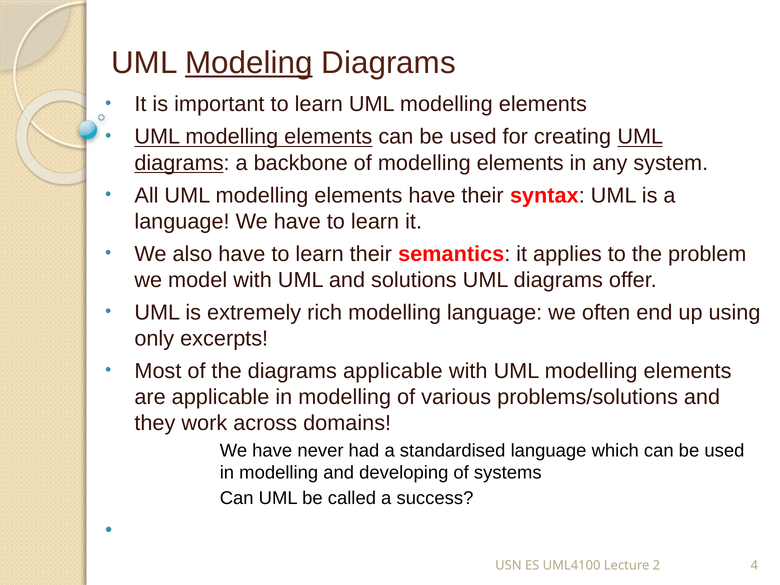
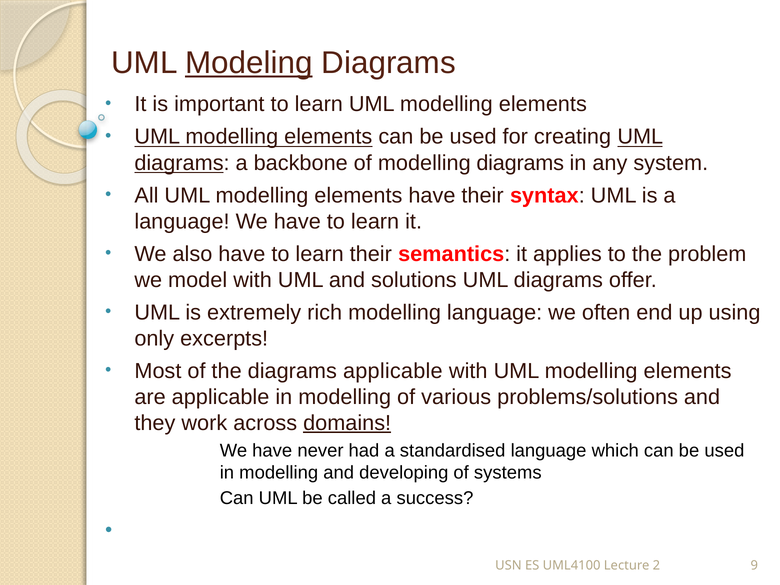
of modelling elements: elements -> diagrams (520, 163)
domains underline: none -> present (347, 423)
4: 4 -> 9 (754, 566)
